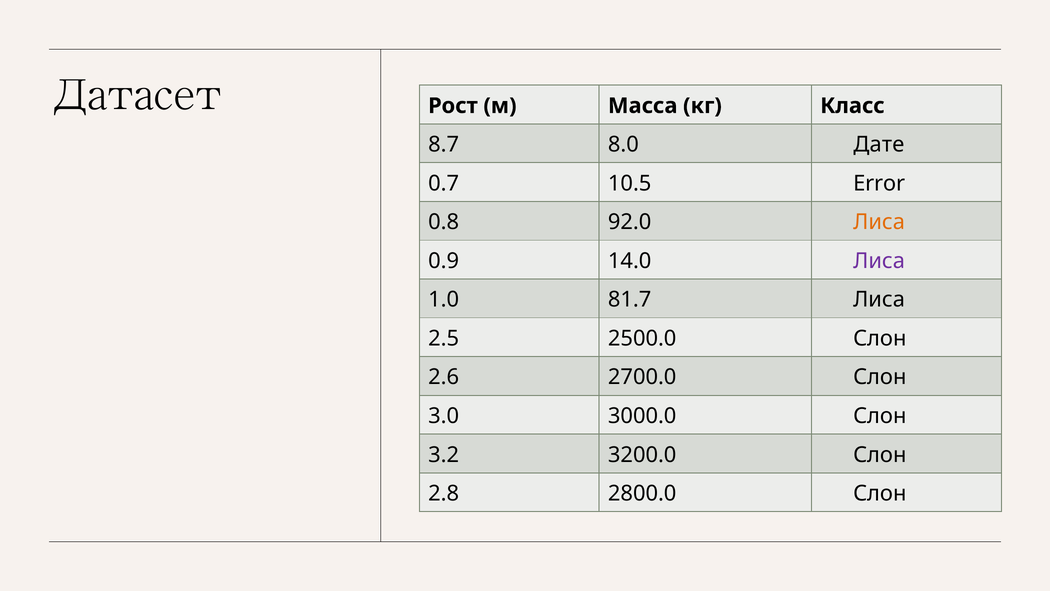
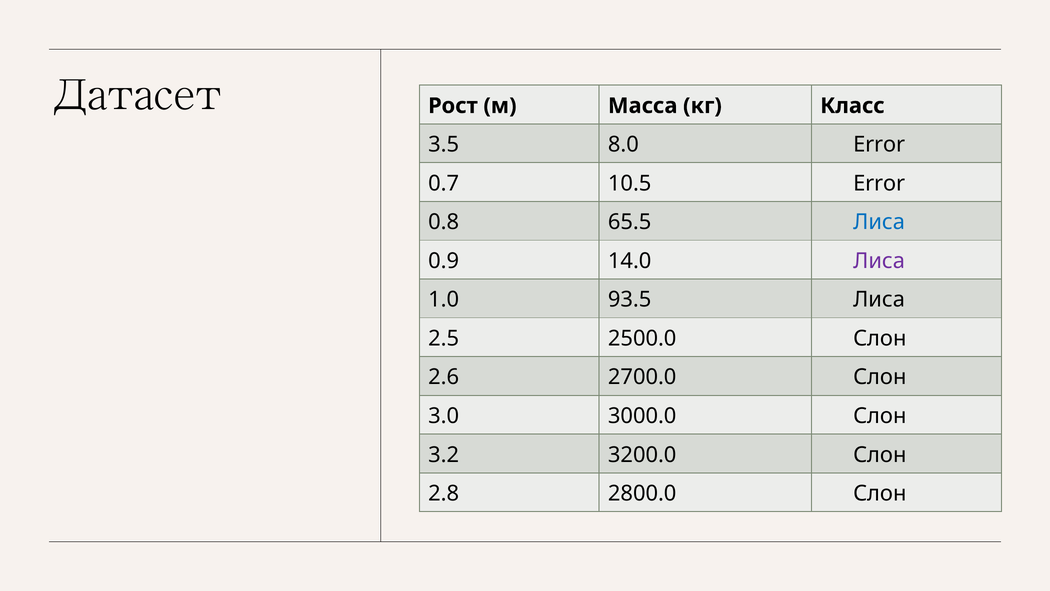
8.7: 8.7 -> 3.5 (444, 144)
Дате: Дате -> Error (879, 144)
92.0: 92.0 -> 65.5 (630, 222)
Лиса colour: orange -> blue (879, 222)
81.7: 81.7 -> 93.5 (630, 299)
